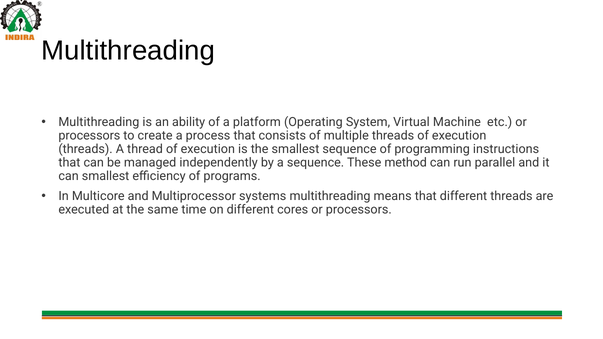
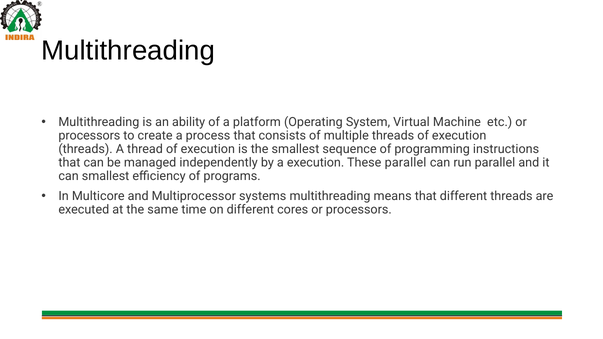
a sequence: sequence -> execution (316, 163)
These method: method -> parallel (406, 163)
